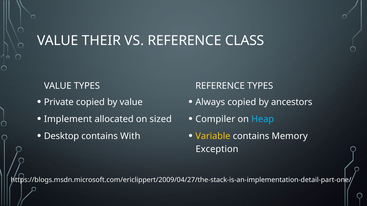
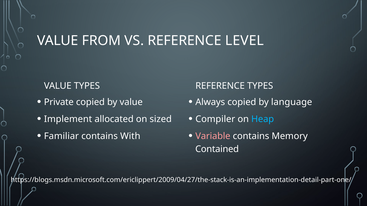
THEIR: THEIR -> FROM (101, 41)
CLASS: CLASS -> LEVEL (245, 41)
ancestors: ancestors -> language (292, 102)
Desktop: Desktop -> Familiar (61, 136)
Variable colour: yellow -> pink (213, 136)
Exception: Exception -> Contained (217, 150)
